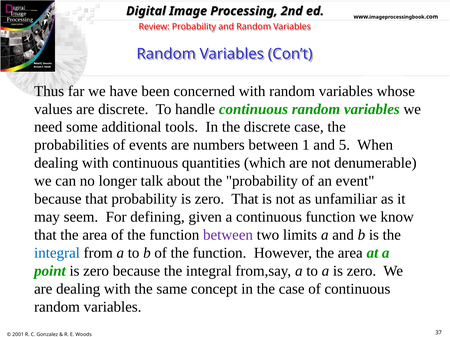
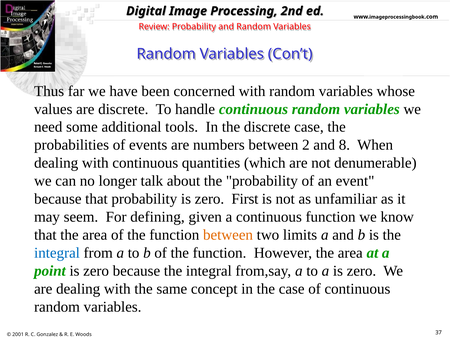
1: 1 -> 2 (306, 145)
5: 5 -> 8 (344, 145)
zero That: That -> First (245, 199)
between colour: purple -> orange (228, 235)
